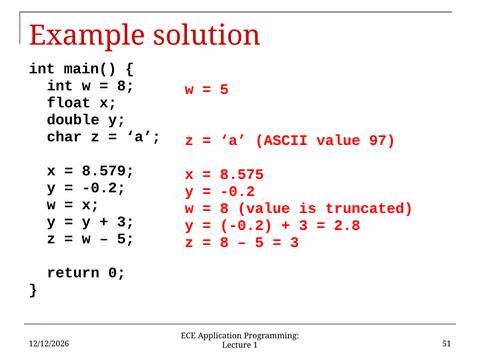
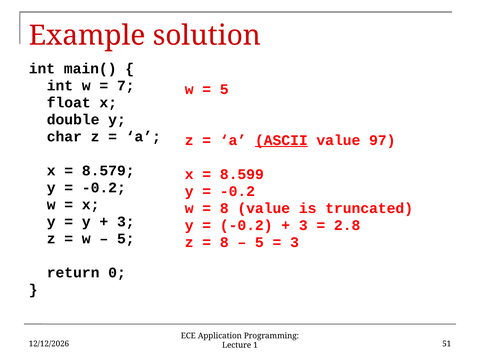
8: 8 -> 7 (126, 86)
ASCII underline: none -> present (281, 140)
8.575: 8.575 -> 8.599 (242, 174)
